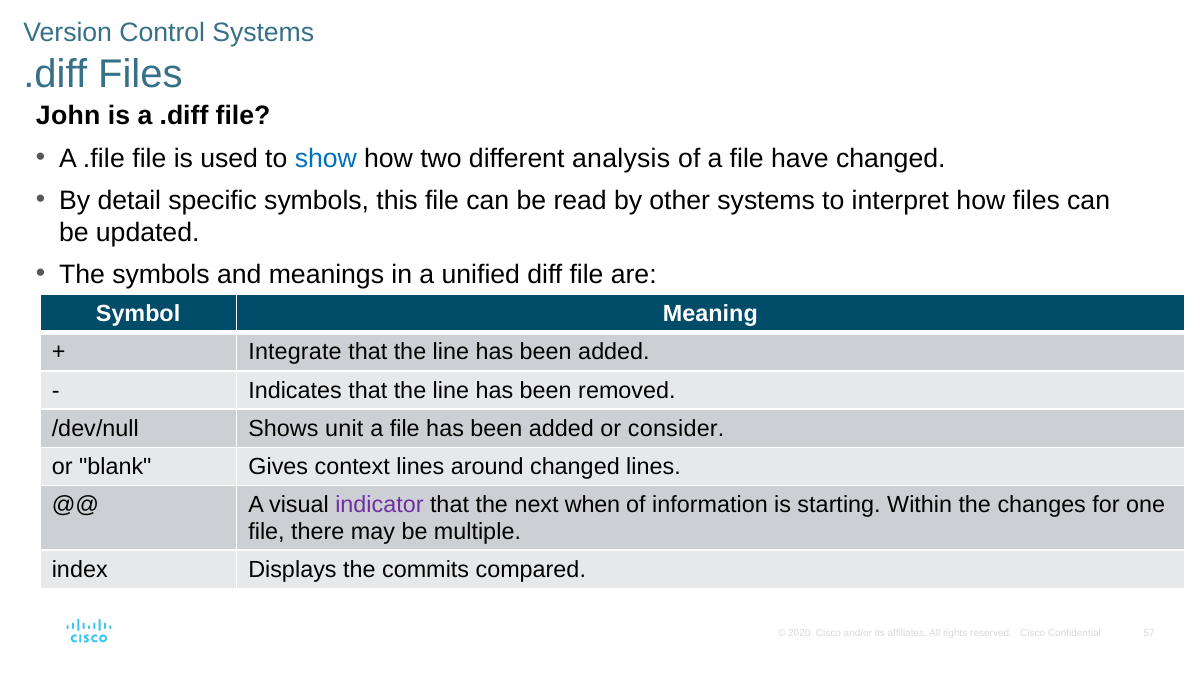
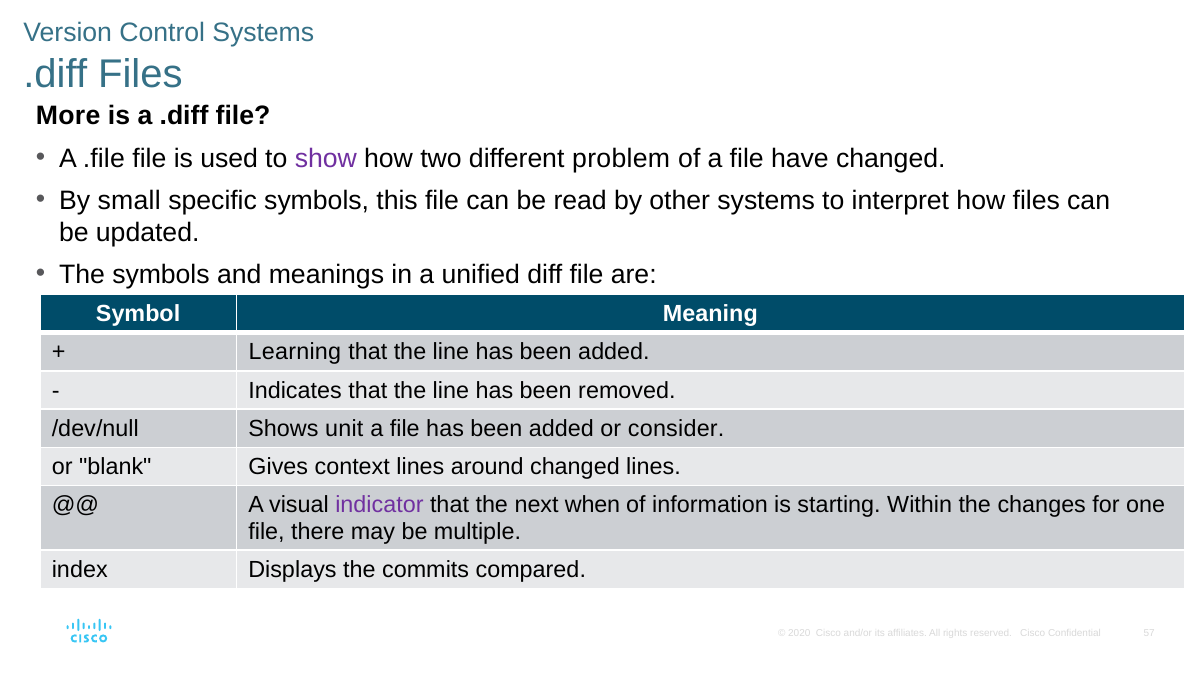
John: John -> More (68, 116)
show colour: blue -> purple (326, 159)
analysis: analysis -> problem (621, 159)
detail: detail -> small (129, 201)
Integrate: Integrate -> Learning (295, 352)
